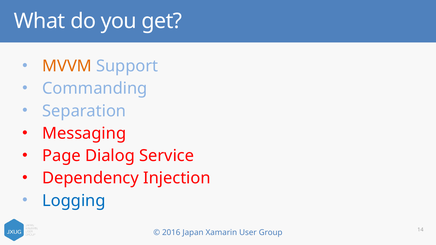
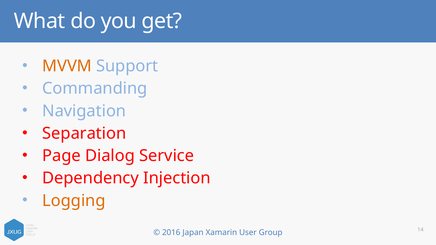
Separation: Separation -> Navigation (84, 111)
Messaging: Messaging -> Separation (84, 133)
Logging colour: blue -> orange (74, 201)
